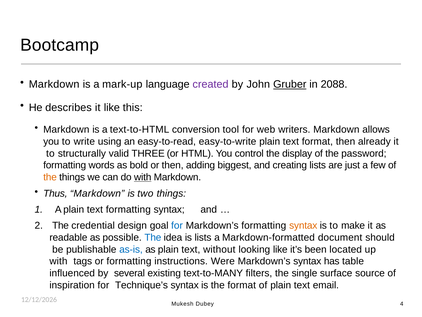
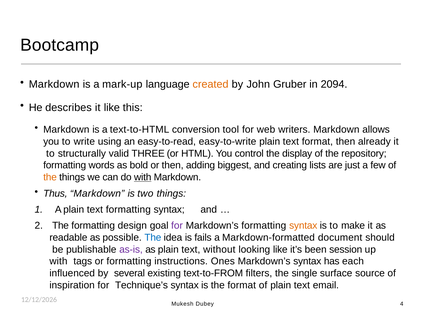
created colour: purple -> orange (211, 84)
Gruber underline: present -> none (290, 84)
2088: 2088 -> 2094 (334, 84)
password: password -> repository (364, 153)
The credential: credential -> formatting (93, 225)
for colour: blue -> purple (177, 225)
is lists: lists -> fails (203, 237)
as-is colour: blue -> purple (131, 249)
located: located -> session (346, 249)
Were: Were -> Ones (223, 261)
table: table -> each (353, 261)
text-to-MANY: text-to-MANY -> text-to-FROM (213, 273)
